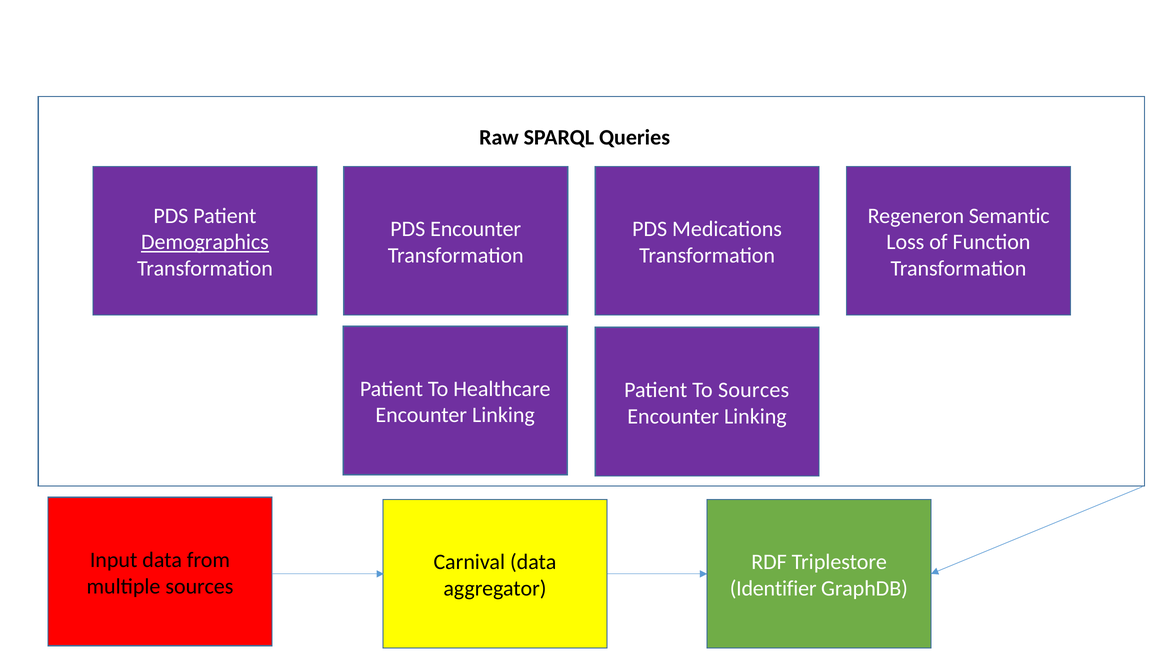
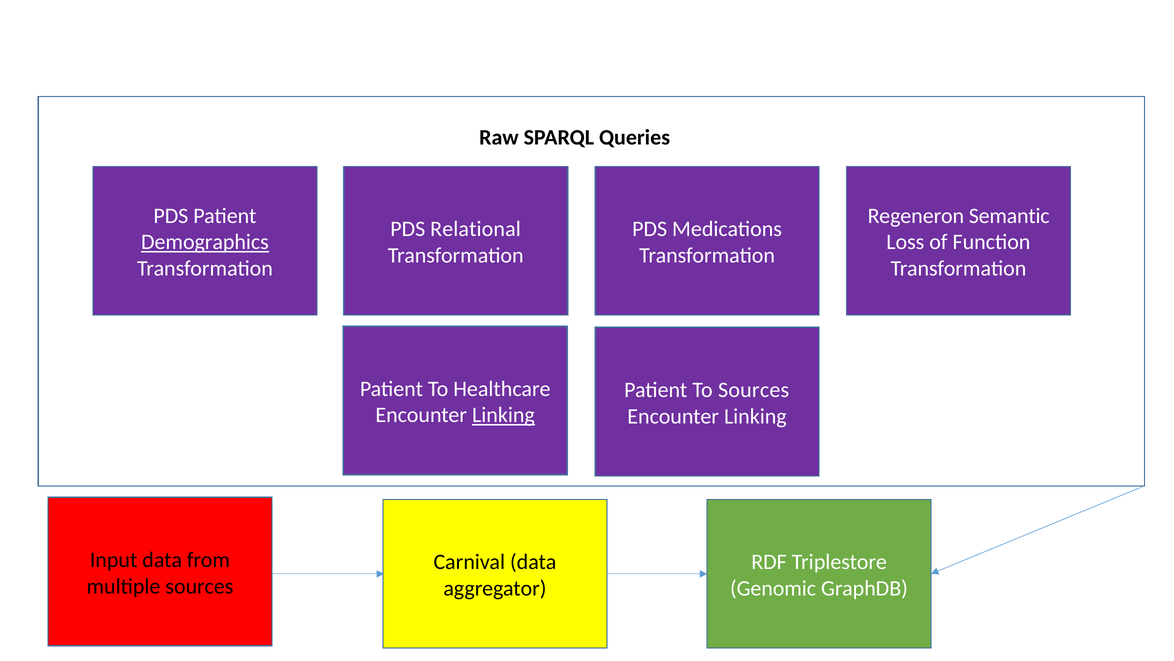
PDS Encounter: Encounter -> Relational (476, 229)
Linking underline: none -> present (503, 415)
Identifier: Identifier -> Genomic (773, 588)
